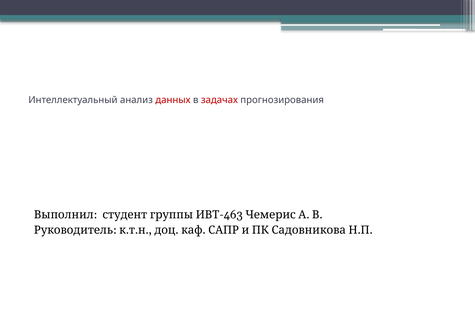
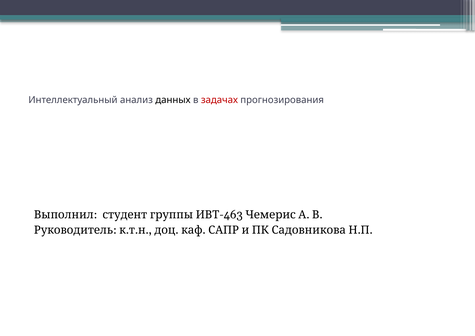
данных colour: red -> black (173, 100)
